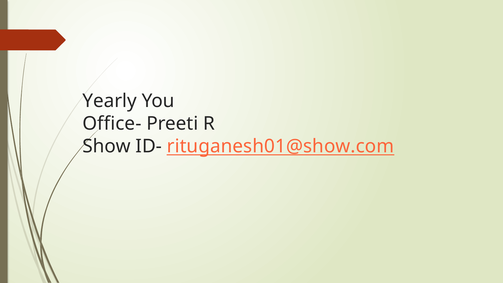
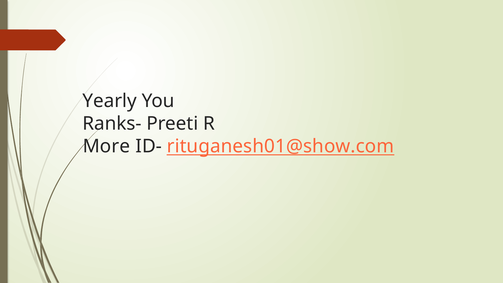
Office-: Office- -> Ranks- (112, 124)
Show: Show -> More (106, 146)
